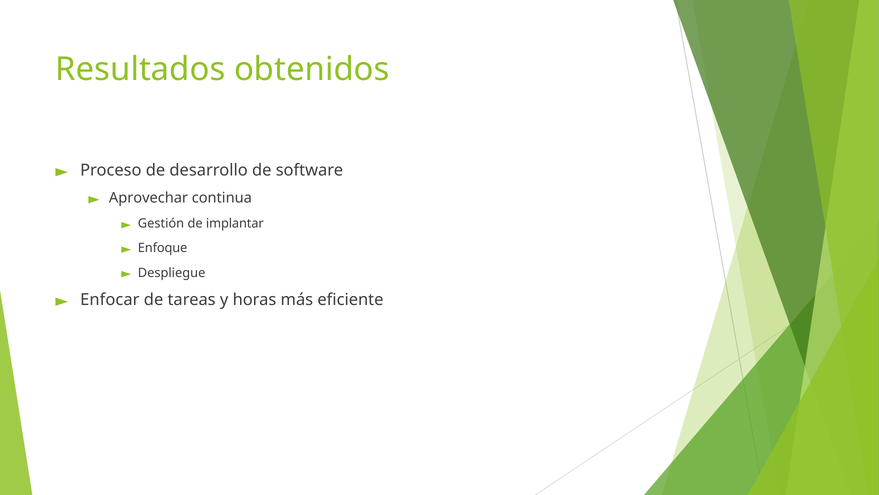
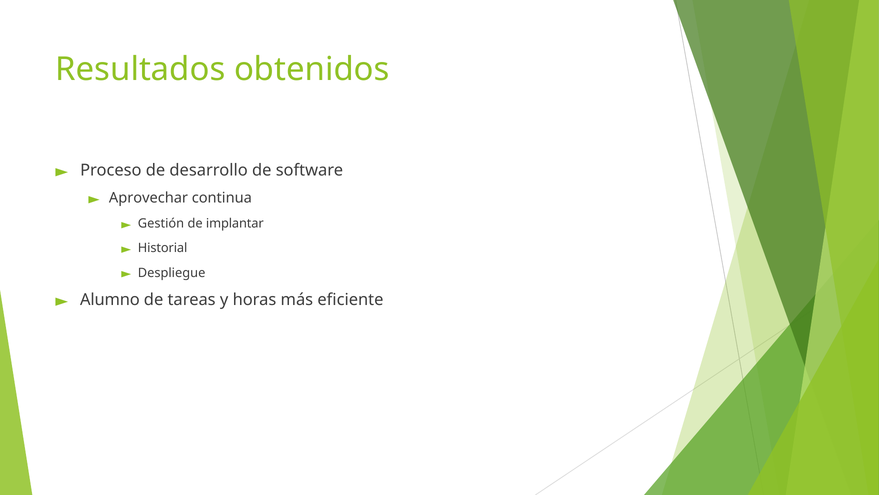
Enfoque: Enfoque -> Historial (163, 248)
Enfocar: Enfocar -> Alumno (110, 300)
